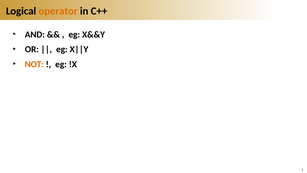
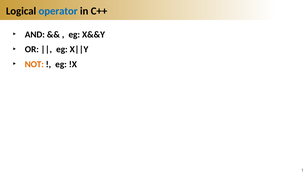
operator colour: orange -> blue (58, 11)
